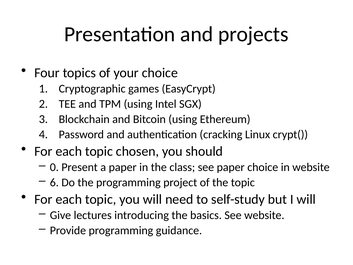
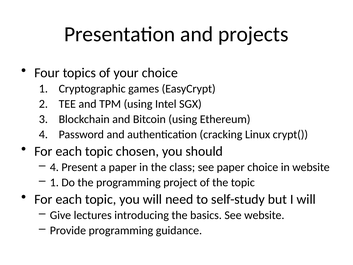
0: 0 -> 4 (54, 167)
6: 6 -> 1 (54, 182)
